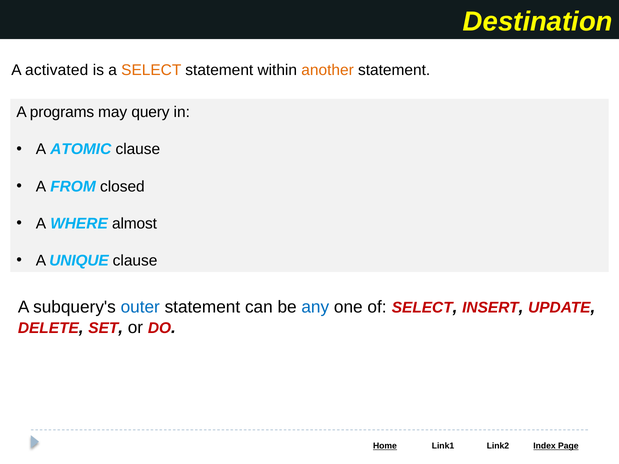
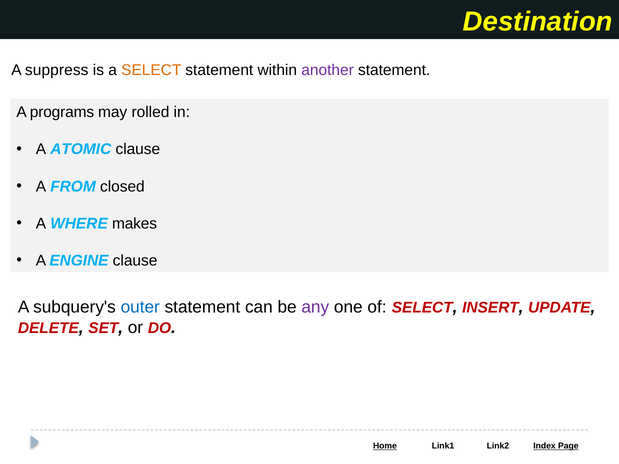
activated: activated -> suppress (57, 70)
another colour: orange -> purple (328, 70)
query: query -> rolled (150, 112)
almost: almost -> makes (135, 224)
UNIQUE: UNIQUE -> ENGINE (79, 261)
any colour: blue -> purple (315, 307)
